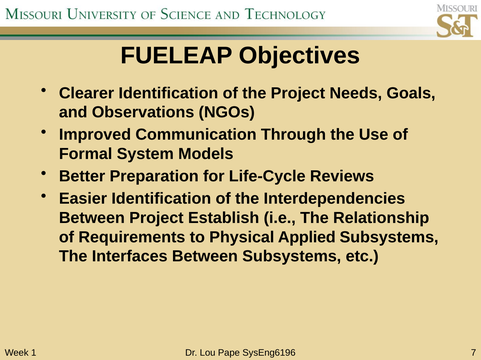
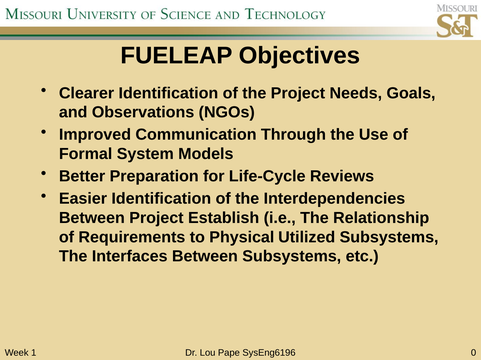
Applied: Applied -> Utilized (307, 238)
7: 7 -> 0 (474, 353)
